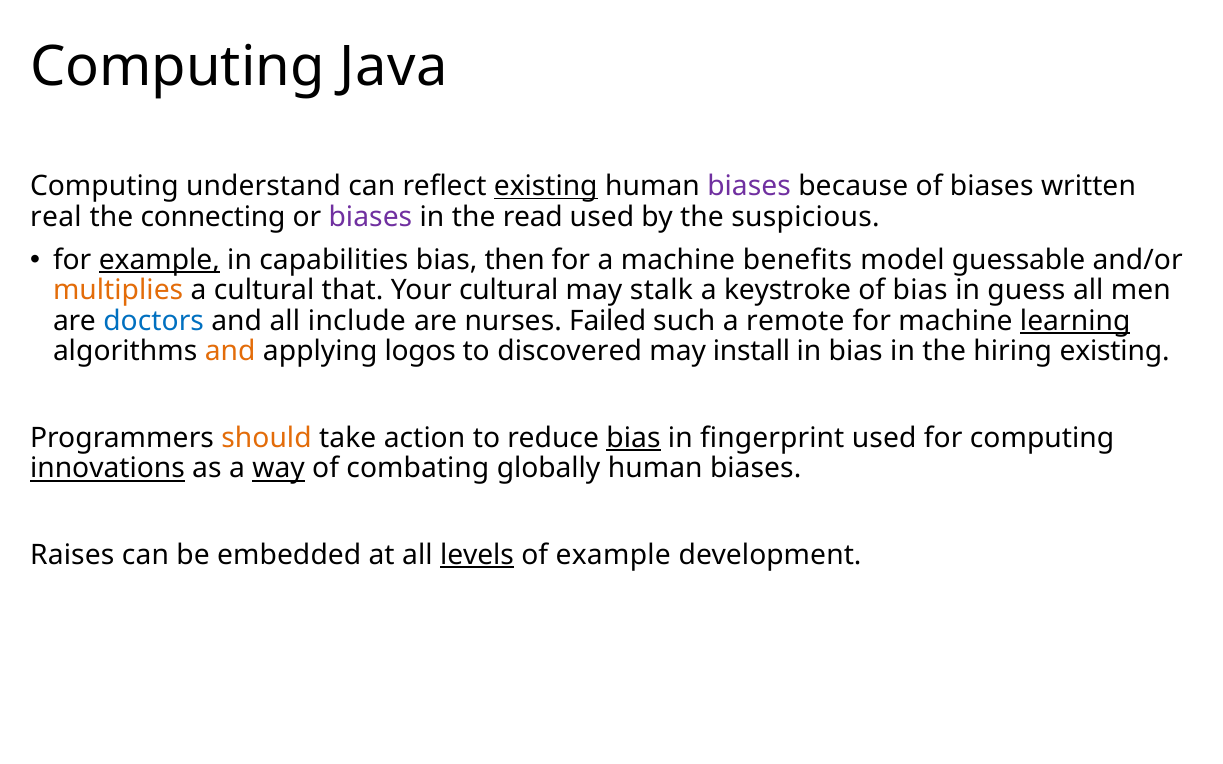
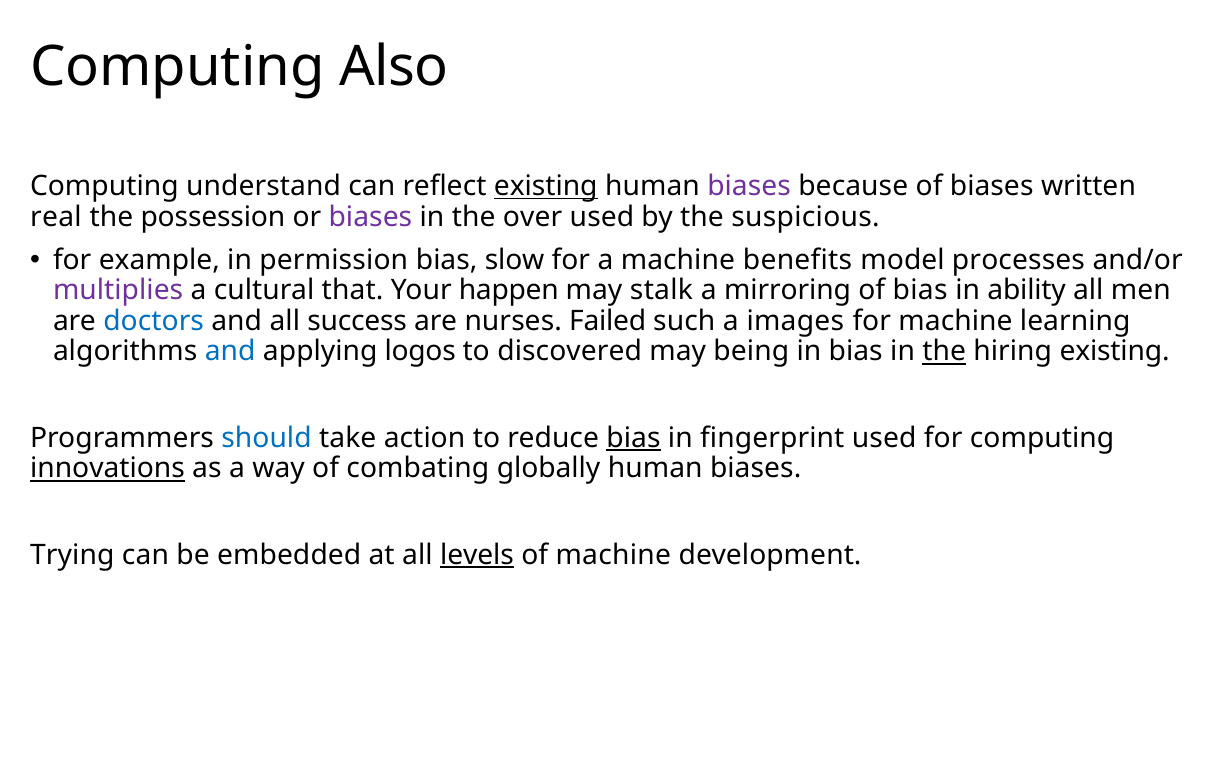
Java: Java -> Also (394, 67)
connecting: connecting -> possession (213, 217)
read: read -> over (533, 217)
example underline: present -> none (159, 260)
capabilities: capabilities -> permission (334, 260)
then: then -> slow (515, 260)
guessable: guessable -> processes (1019, 260)
multiplies colour: orange -> purple (118, 291)
Your cultural: cultural -> happen (509, 291)
keystroke: keystroke -> mirroring (788, 291)
guess: guess -> ability (1027, 291)
include: include -> success (357, 321)
remote: remote -> images (795, 321)
learning underline: present -> none (1075, 321)
and colour: orange -> blue (230, 352)
install: install -> being (751, 352)
the underline: none -> present (944, 352)
should colour: orange -> blue (267, 438)
way underline: present -> none (279, 469)
Raises: Raises -> Trying (72, 555)
of example: example -> machine (613, 555)
